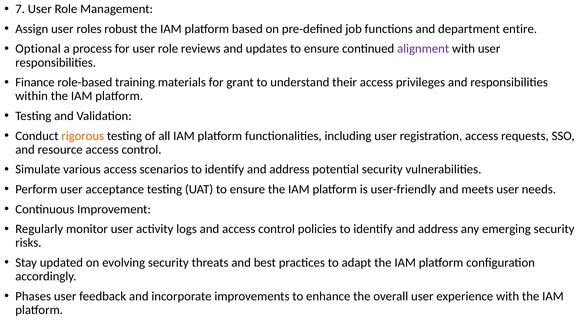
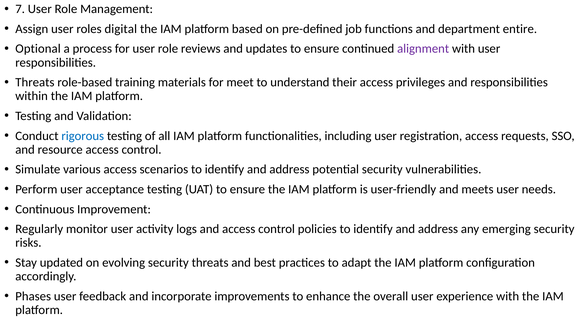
robust: robust -> digital (121, 29)
Finance: Finance -> Threats (35, 82)
grant: grant -> meet (240, 82)
rigorous colour: orange -> blue (83, 136)
